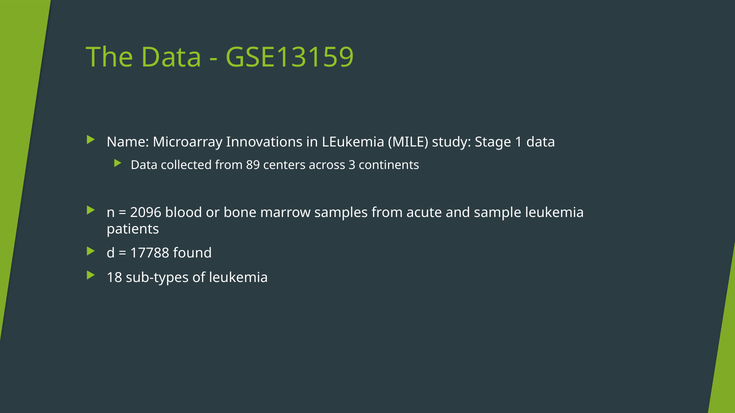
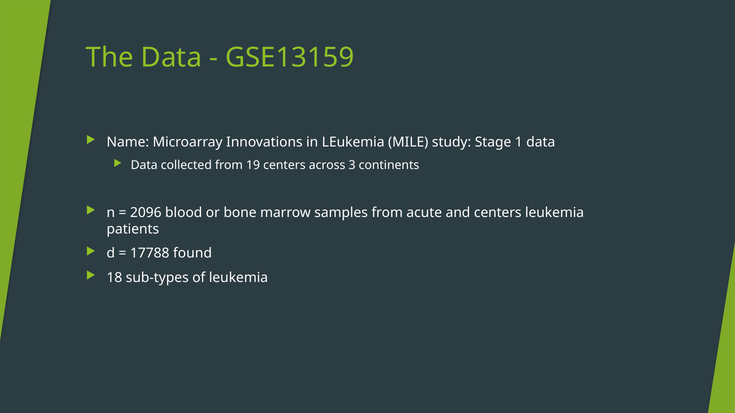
89: 89 -> 19 (253, 165)
and sample: sample -> centers (498, 213)
